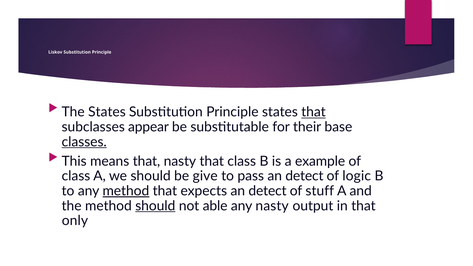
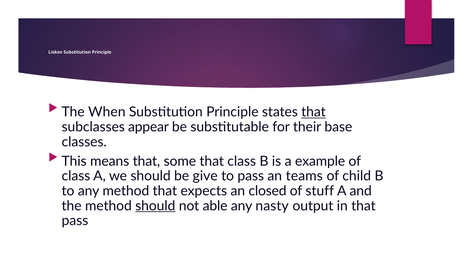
The States: States -> When (107, 112)
classes underline: present -> none (84, 142)
that nasty: nasty -> some (180, 161)
pass an detect: detect -> teams (304, 176)
logic: logic -> child (357, 176)
method underline: present -> none (126, 191)
expects an detect: detect -> closed (268, 191)
only: only -> pass (75, 221)
